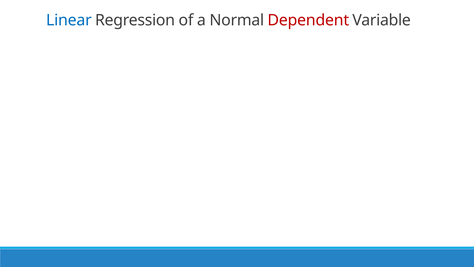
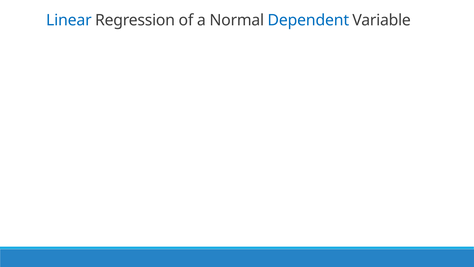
Dependent colour: red -> blue (308, 20)
